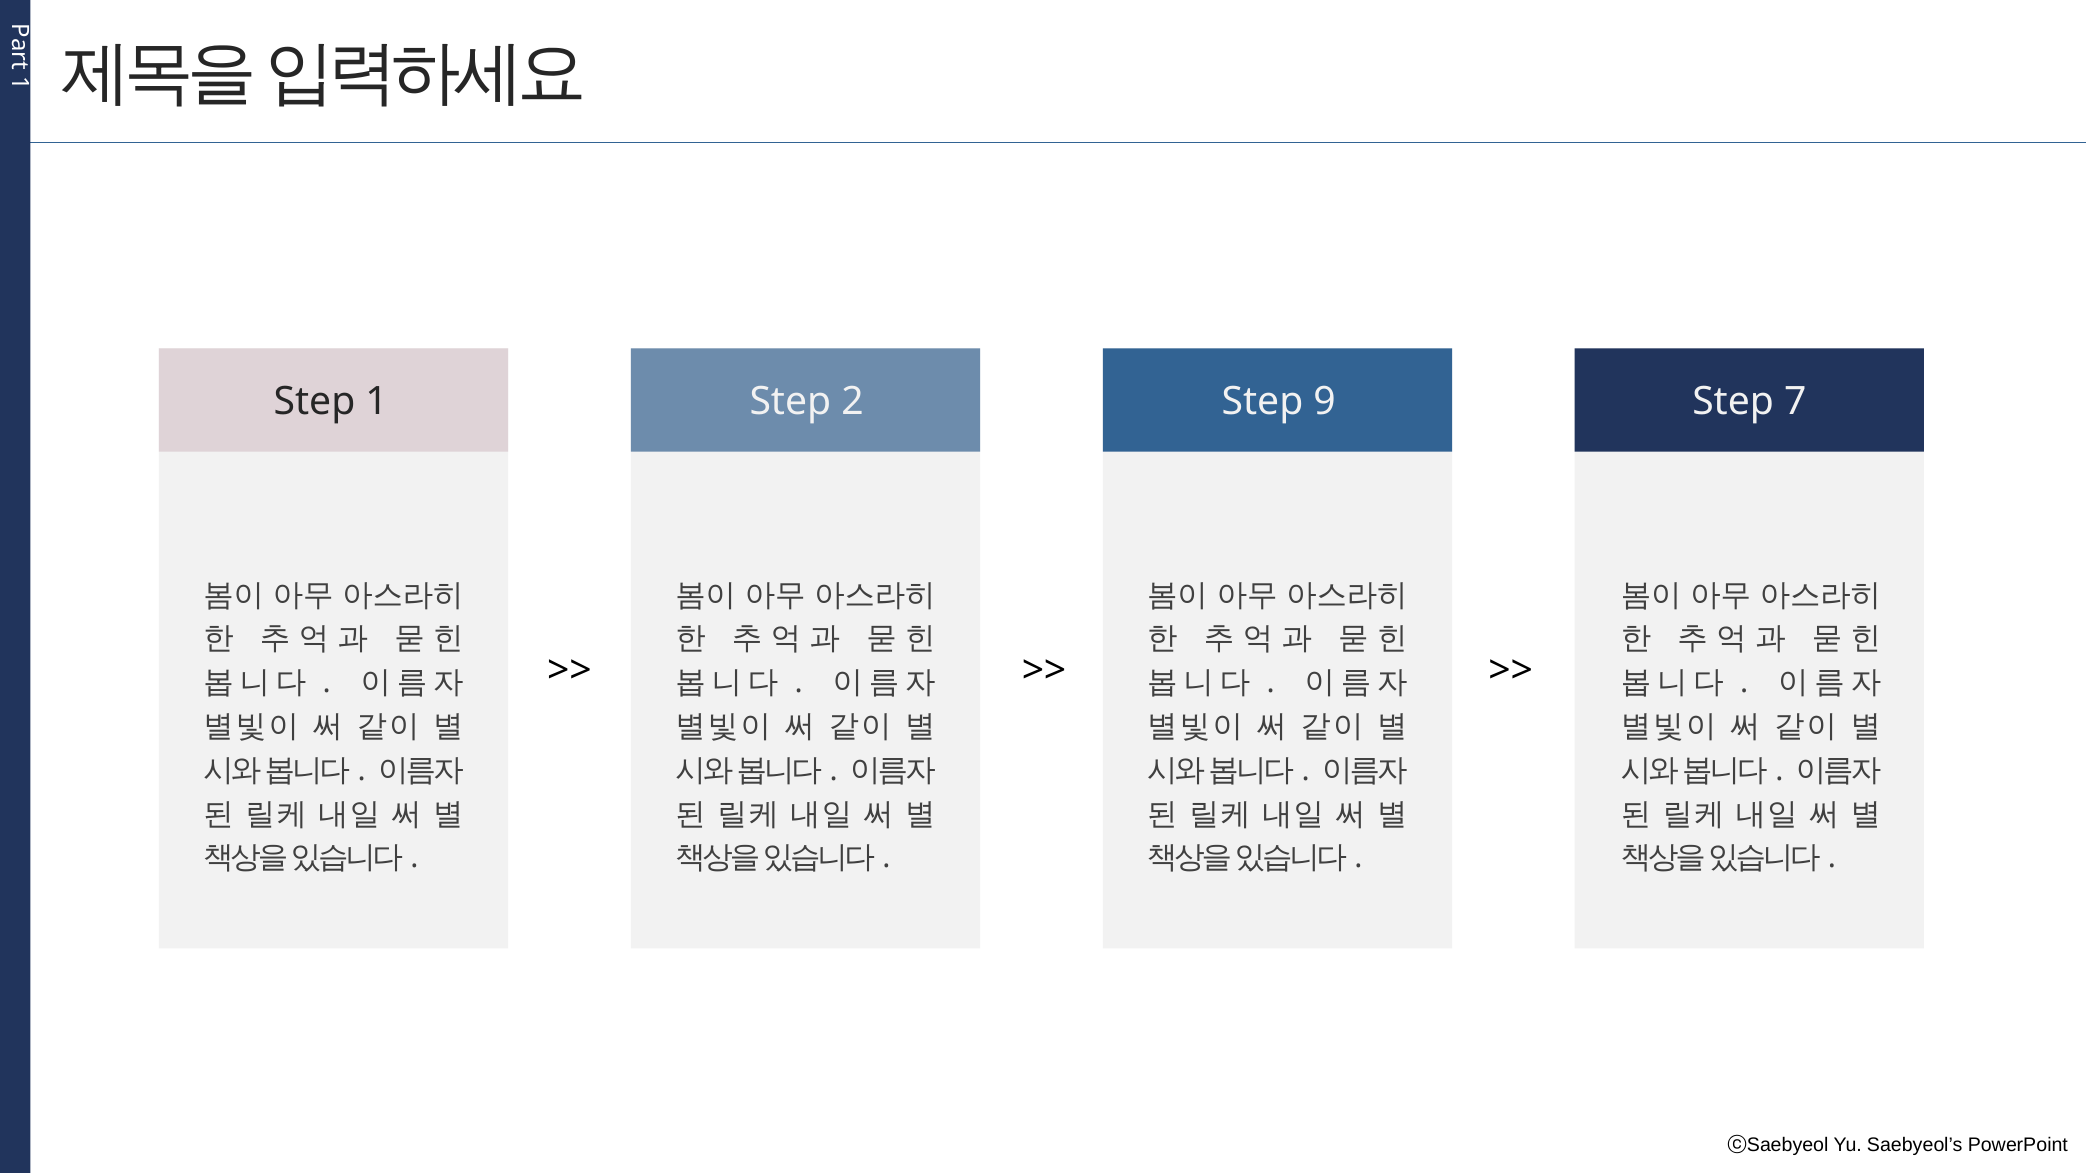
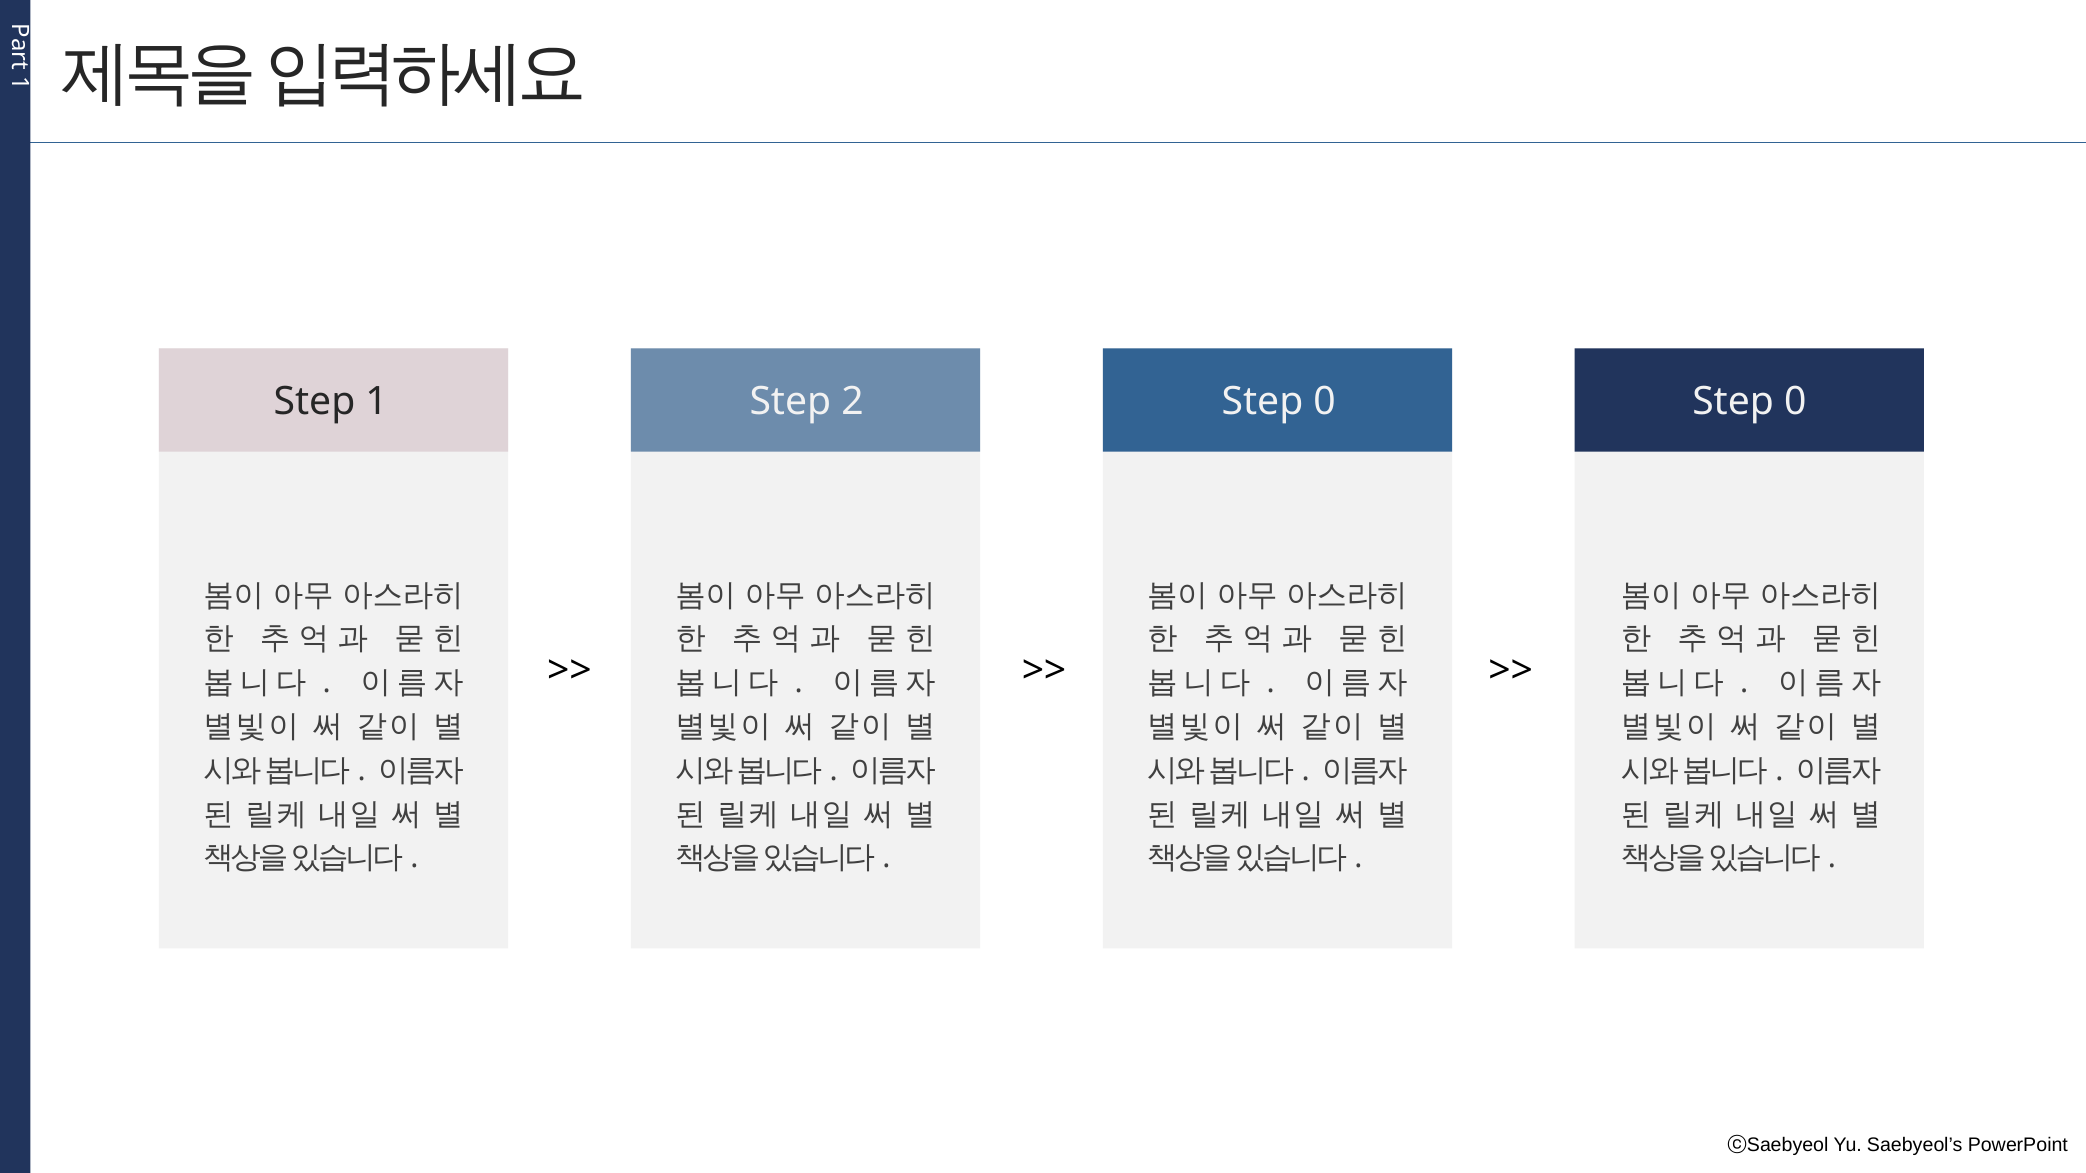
2 Step 9: 9 -> 0 (1325, 402)
7: 7 -> 0 (1795, 402)
